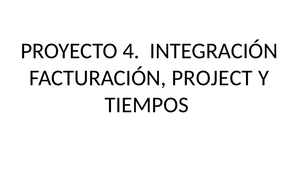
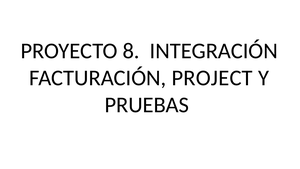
4: 4 -> 8 (131, 51)
TIEMPOS: TIEMPOS -> PRUEBAS (147, 105)
